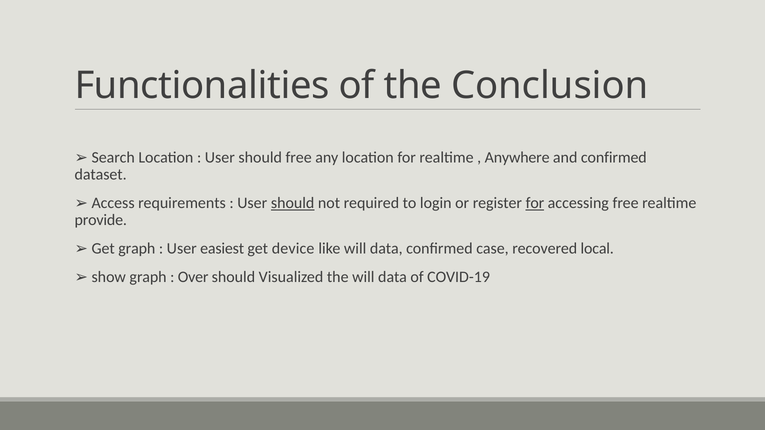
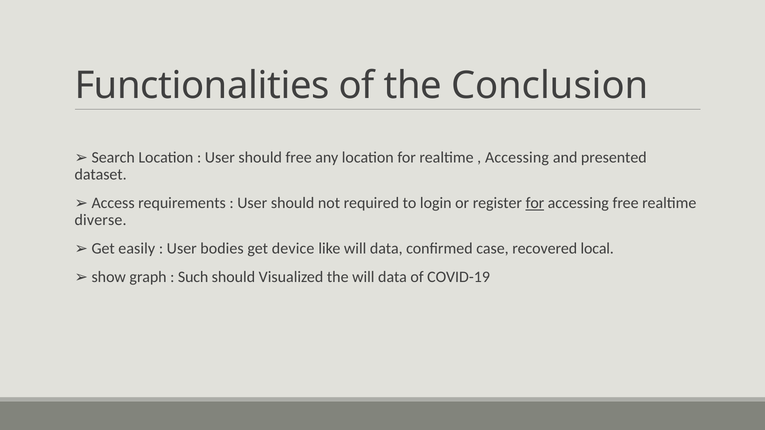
Anywhere: Anywhere -> Accessing (517, 157)
and confirmed: confirmed -> presented (614, 157)
should underline: present -> none (293, 203)
provide: provide -> diverse (101, 220)
graph: graph -> easily (137, 249)
easiest: easiest -> bodies (222, 249)
Over: Over -> Such (193, 277)
